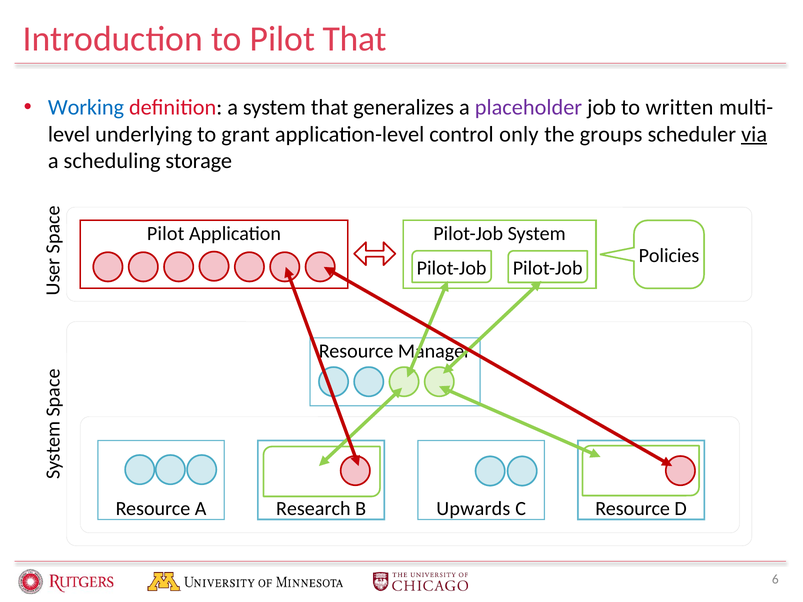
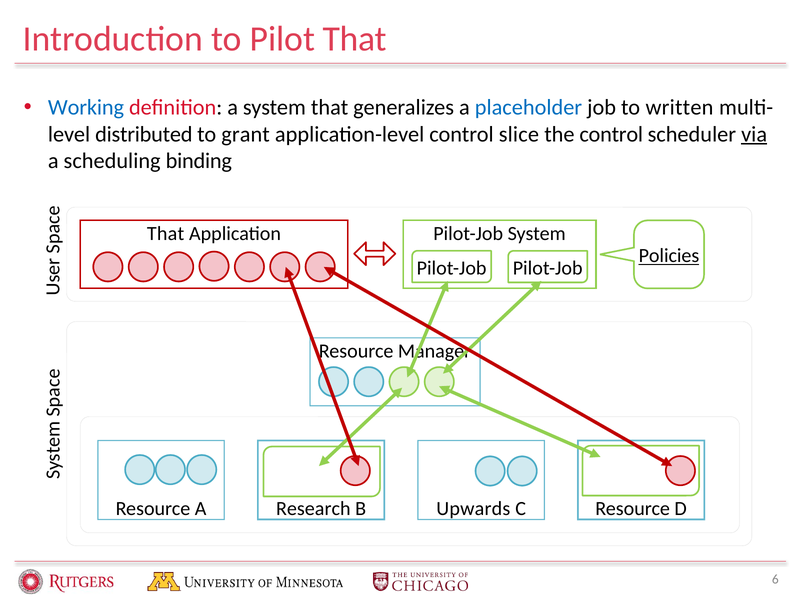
placeholder colour: purple -> blue (528, 108)
underlying: underlying -> distributed (144, 134)
only: only -> slice (519, 134)
the groups: groups -> control (611, 134)
storage: storage -> binding (199, 161)
Pilot: Pilot -> That (166, 234)
Policies underline: none -> present (669, 256)
